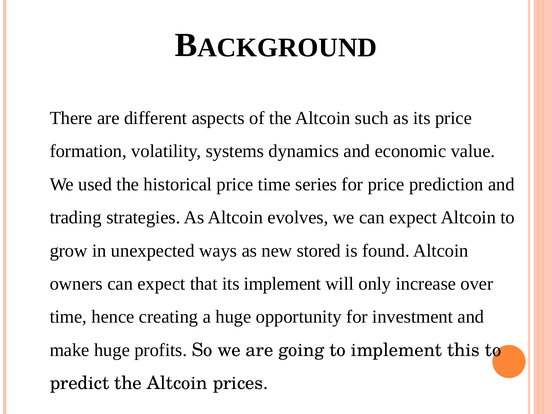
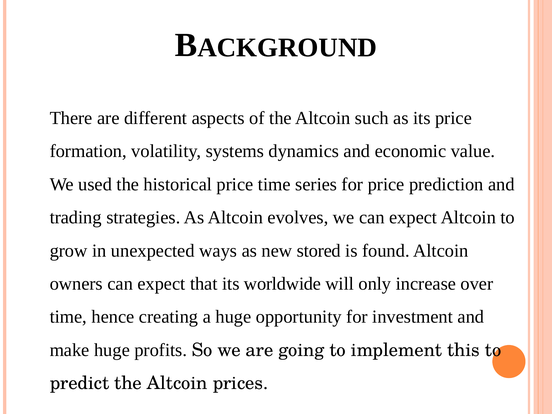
its implement: implement -> worldwide (283, 284)
